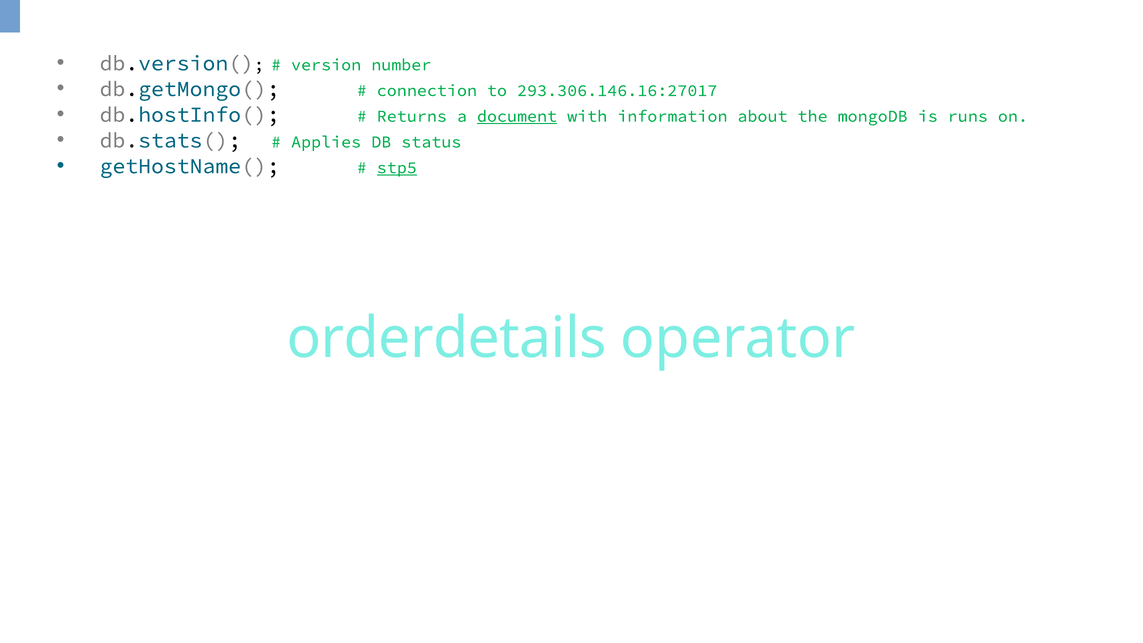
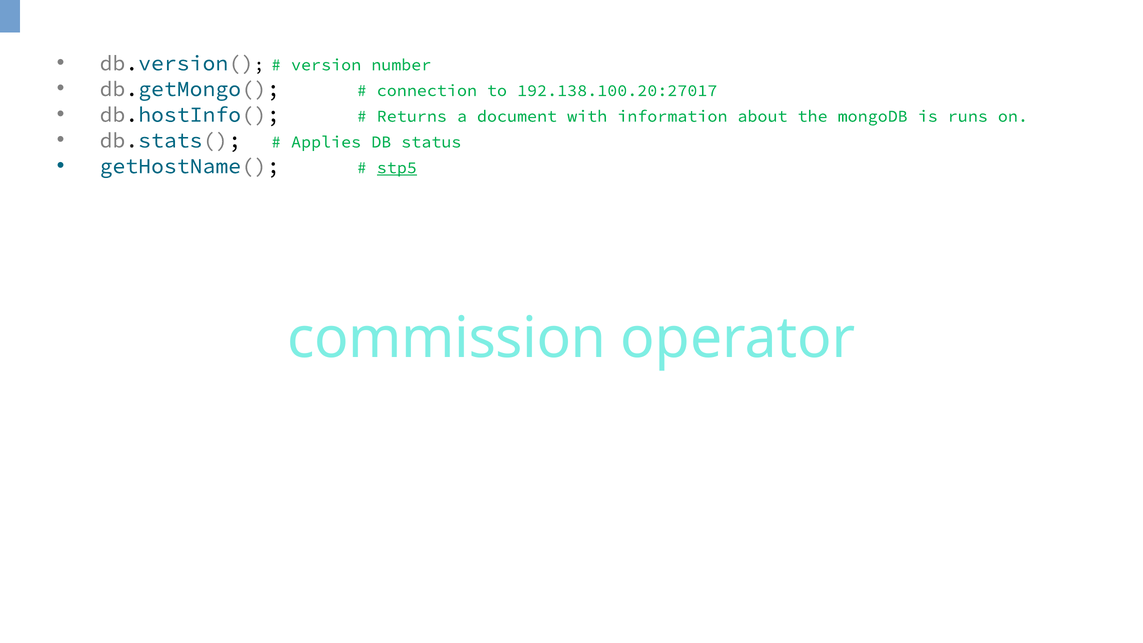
293.306.146.16:27017: 293.306.146.16:27017 -> 192.138.100.20:27017 (617, 91)
document underline: present -> none (517, 116)
orderdetails: orderdetails -> commission (447, 338)
